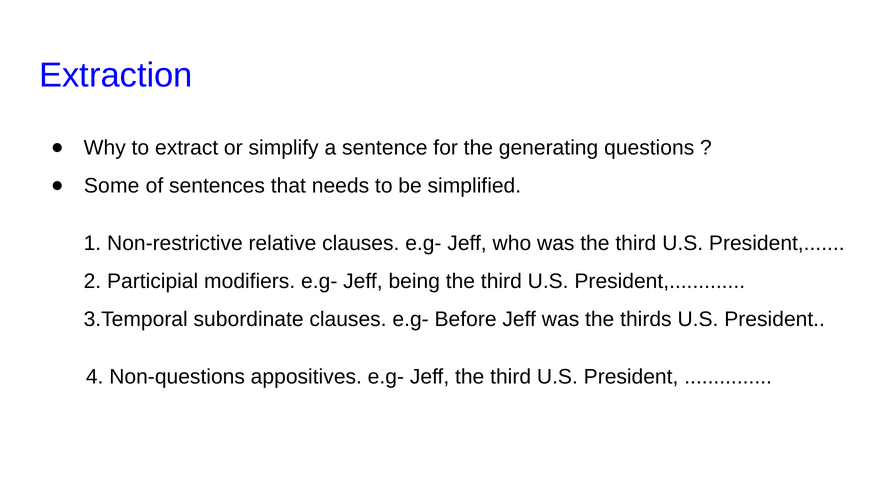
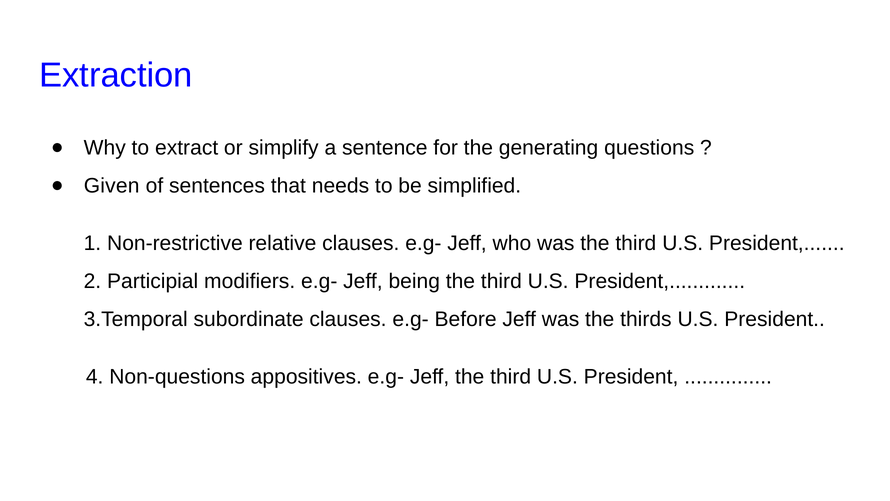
Some: Some -> Given (112, 186)
